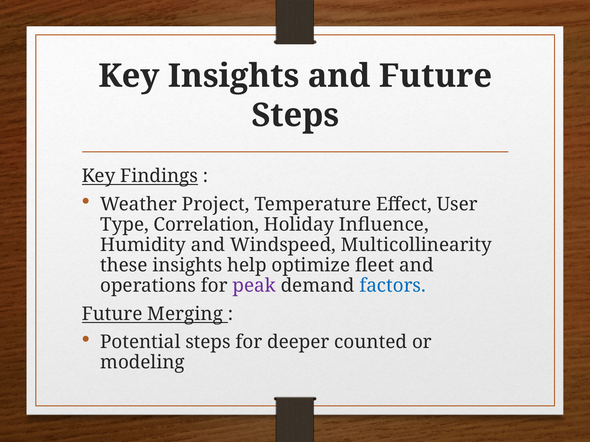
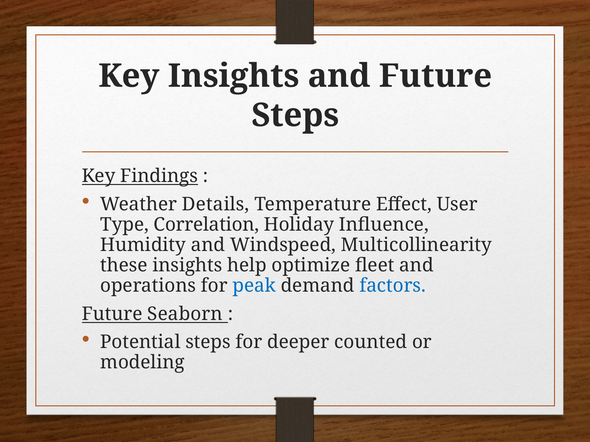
Project: Project -> Details (216, 205)
peak colour: purple -> blue (254, 286)
Merging: Merging -> Seaborn (185, 314)
